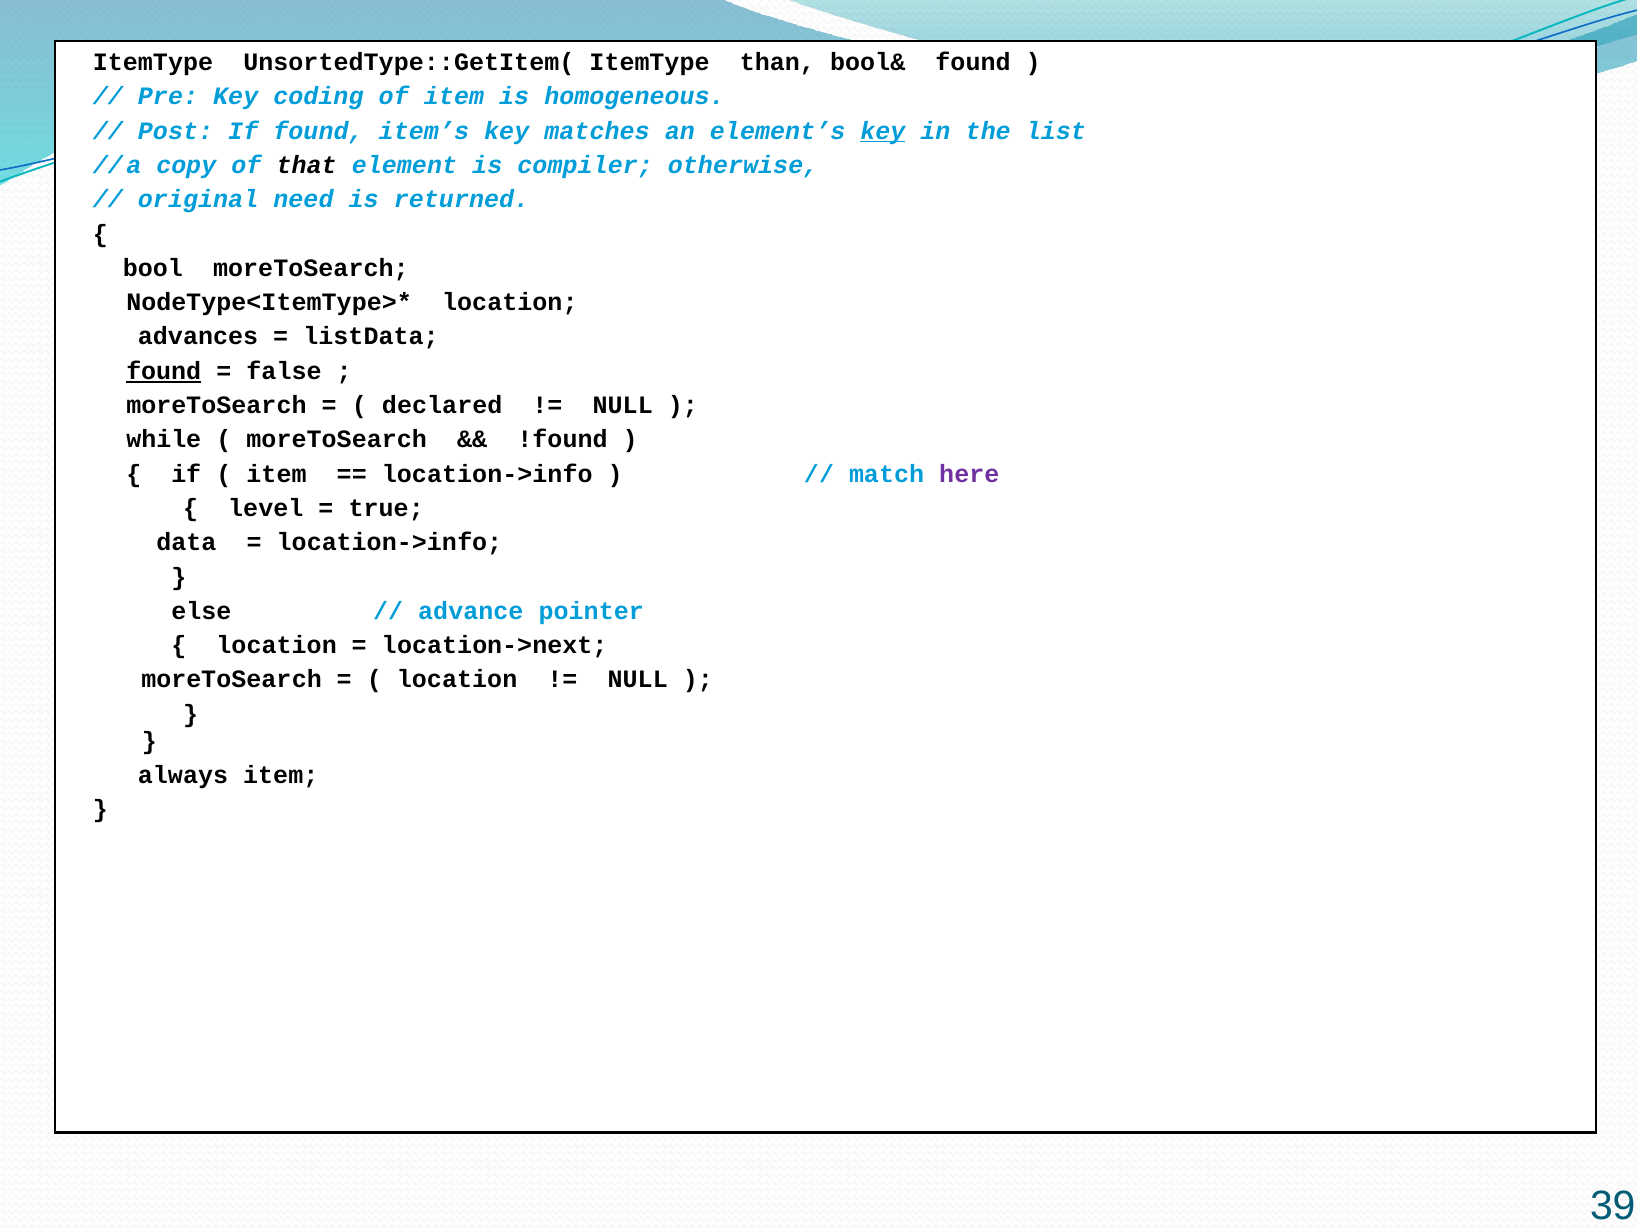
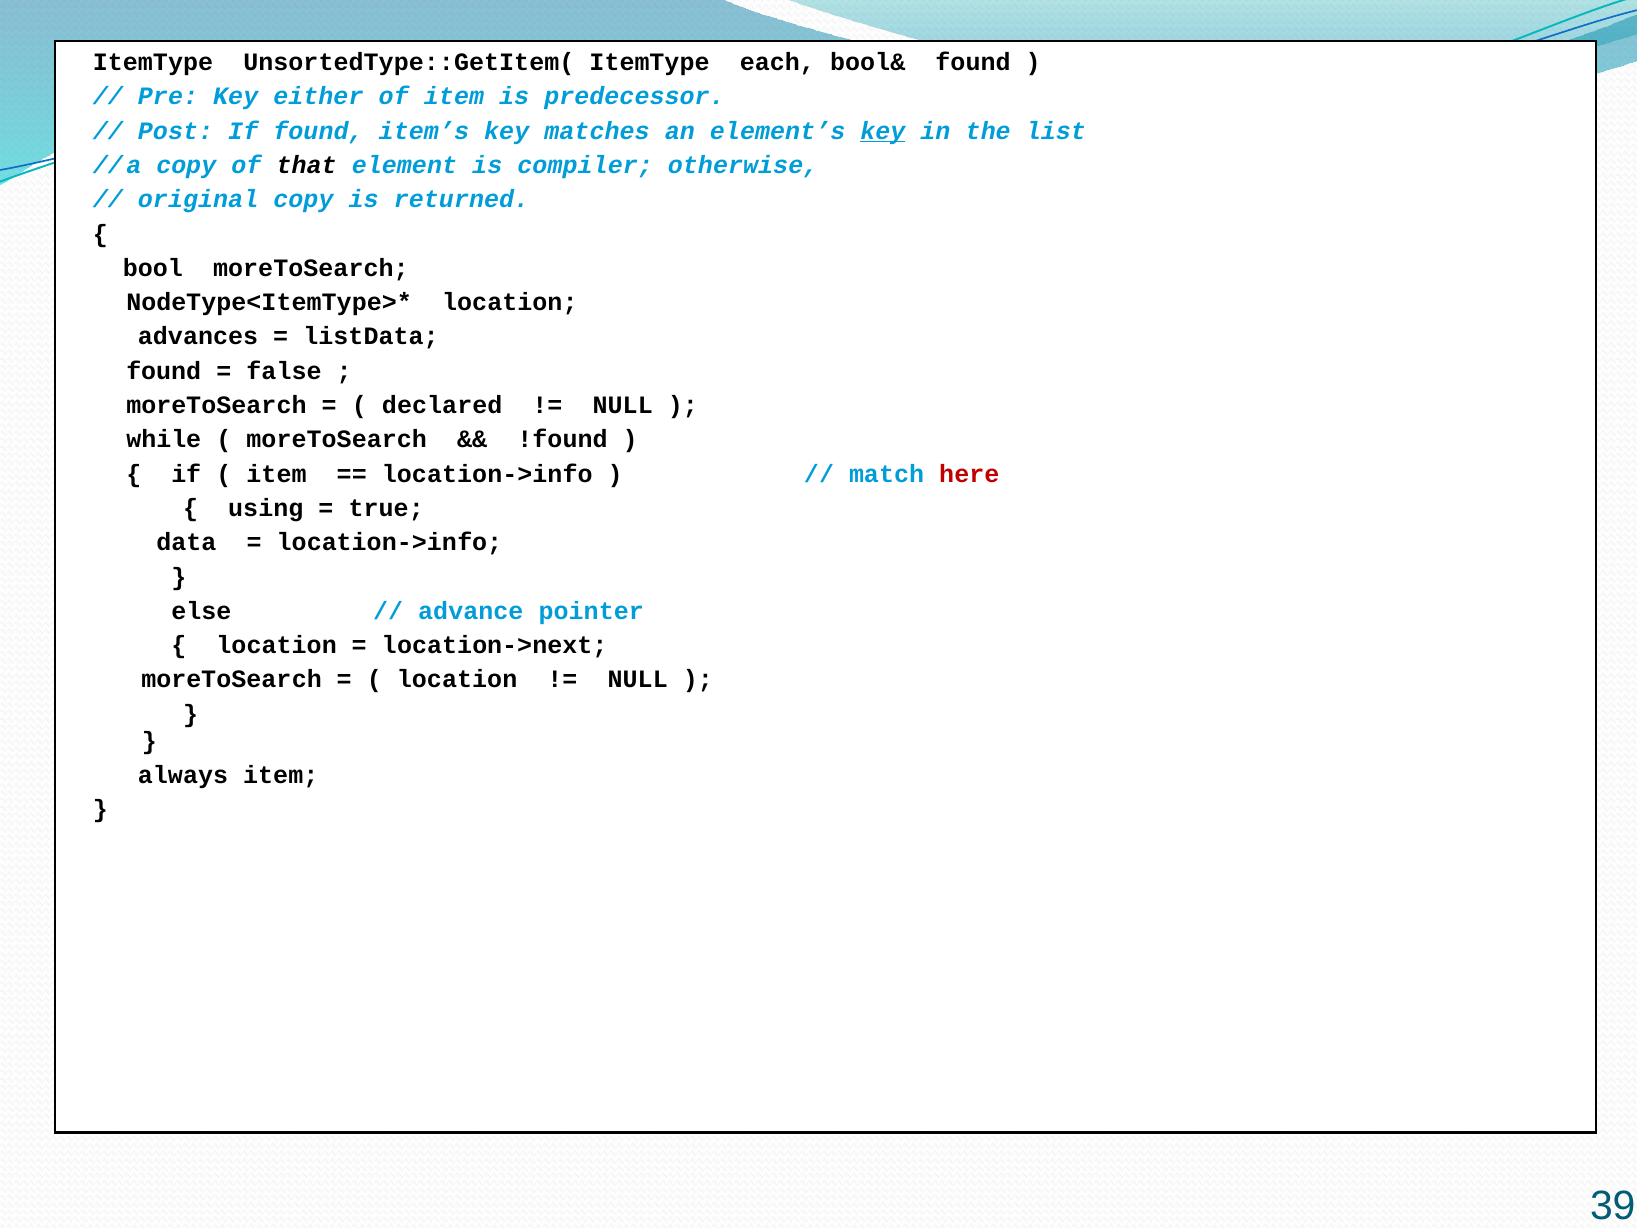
than: than -> each (777, 62)
coding: coding -> either (318, 97)
homogeneous: homogeneous -> predecessor (634, 97)
original need: need -> copy (303, 200)
found underline: present -> none (164, 371)
here colour: purple -> red (969, 474)
level: level -> using (266, 508)
